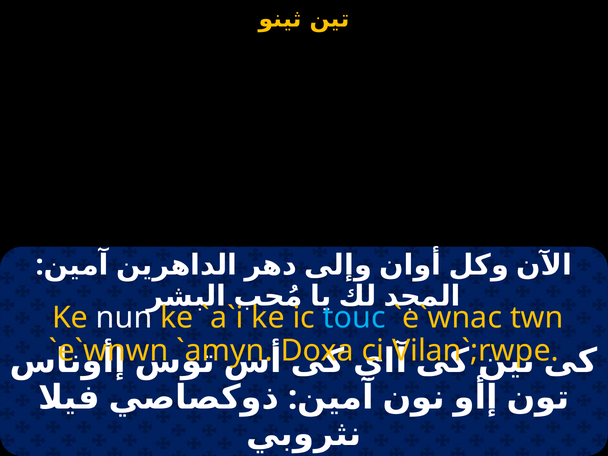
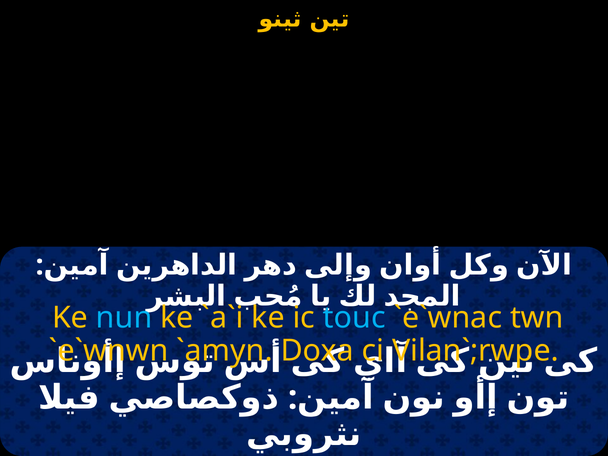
nun colour: white -> light blue (124, 318)
